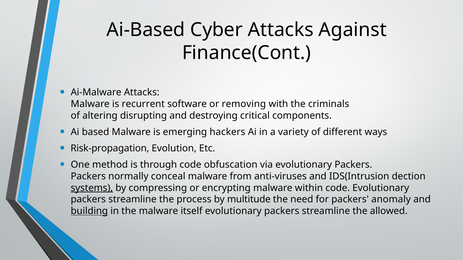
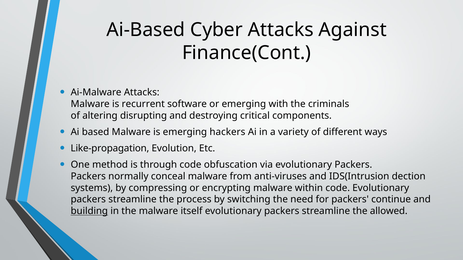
or removing: removing -> emerging (244, 104)
Risk-propagation: Risk-propagation -> Like-propagation (110, 149)
systems underline: present -> none (92, 188)
multitude: multitude -> switching (249, 200)
anomaly: anomaly -> continue (391, 200)
